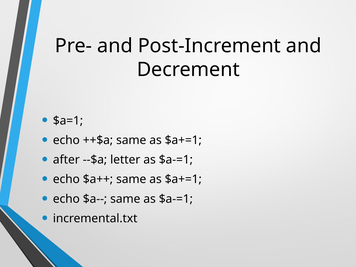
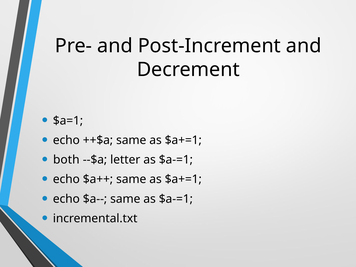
after: after -> both (66, 160)
